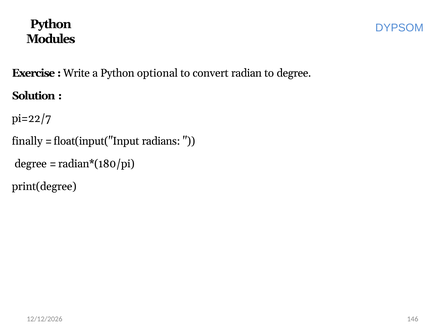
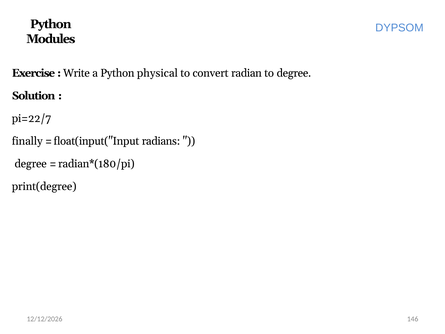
optional: optional -> physical (157, 73)
